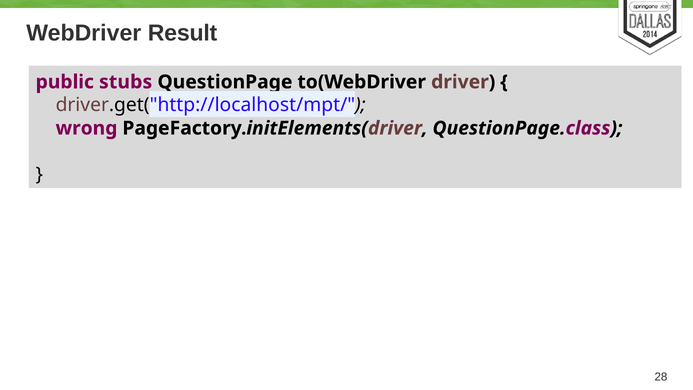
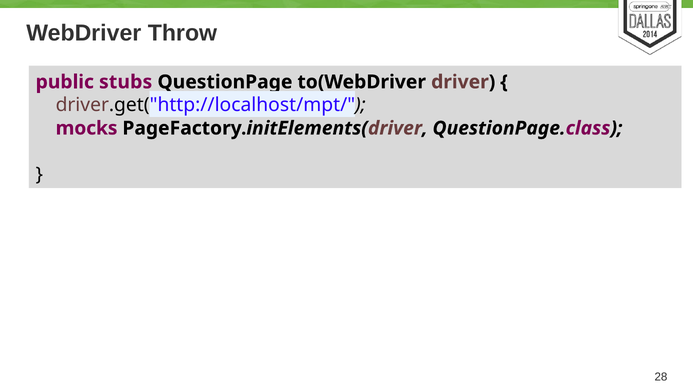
Result: Result -> Throw (182, 33)
wrong: wrong -> mocks (87, 128)
